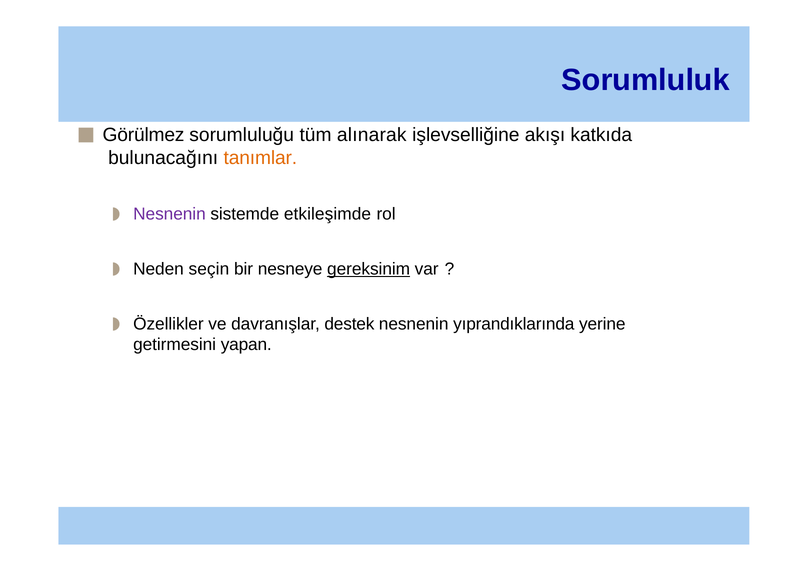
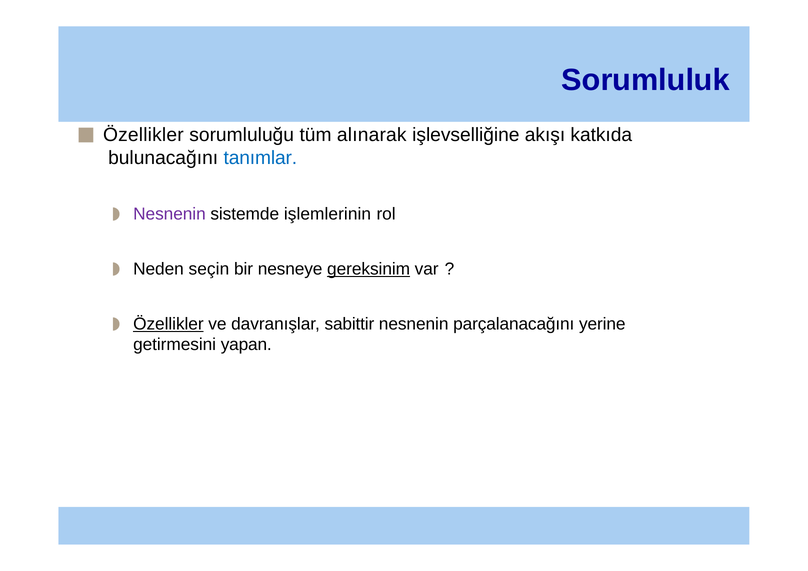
Görülmez: Görülmez -> Özellikler (143, 135)
tanımlar colour: orange -> blue (260, 158)
etkileşimde: etkileşimde -> işlemlerinin (327, 214)
Özellikler underline: none -> present (168, 324)
destek: destek -> sabittir (349, 324)
yıprandıklarında: yıprandıklarında -> parçalanacağını (514, 324)
